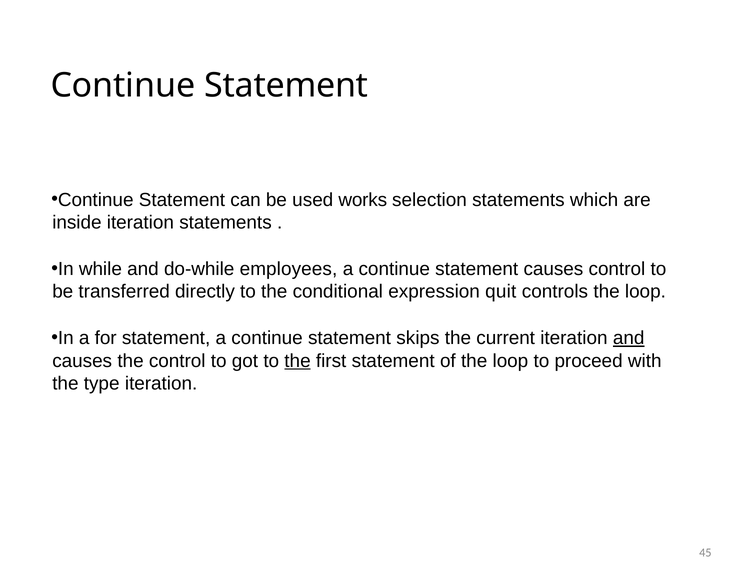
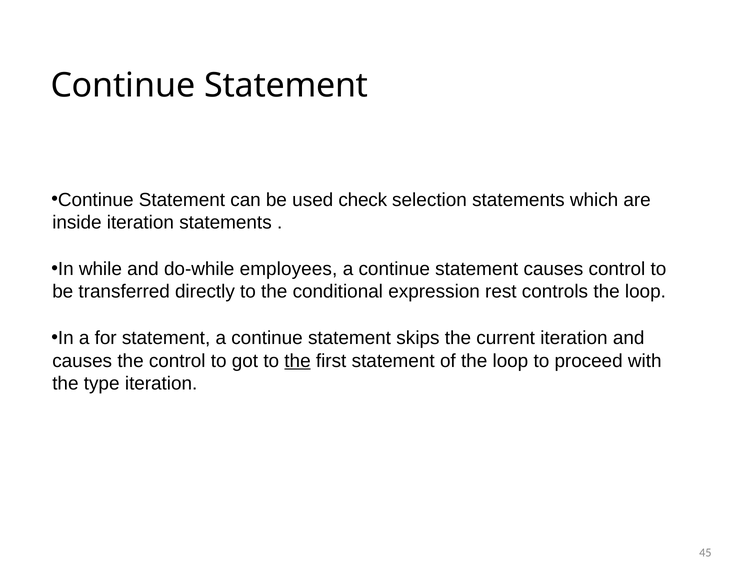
works: works -> check (363, 200)
quit: quit -> rest (501, 292)
and underline: present -> none (629, 338)
